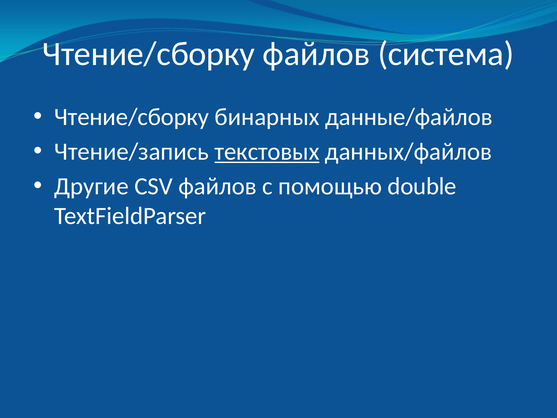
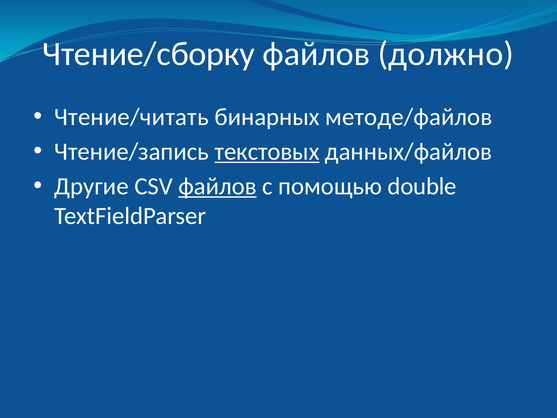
система: система -> должно (446, 54)
Чтение/сборку: Чтение/сборку -> Чтение/читать (132, 117)
данные/файлов: данные/файлов -> методе/файлов (409, 117)
файлов underline: none -> present (218, 186)
